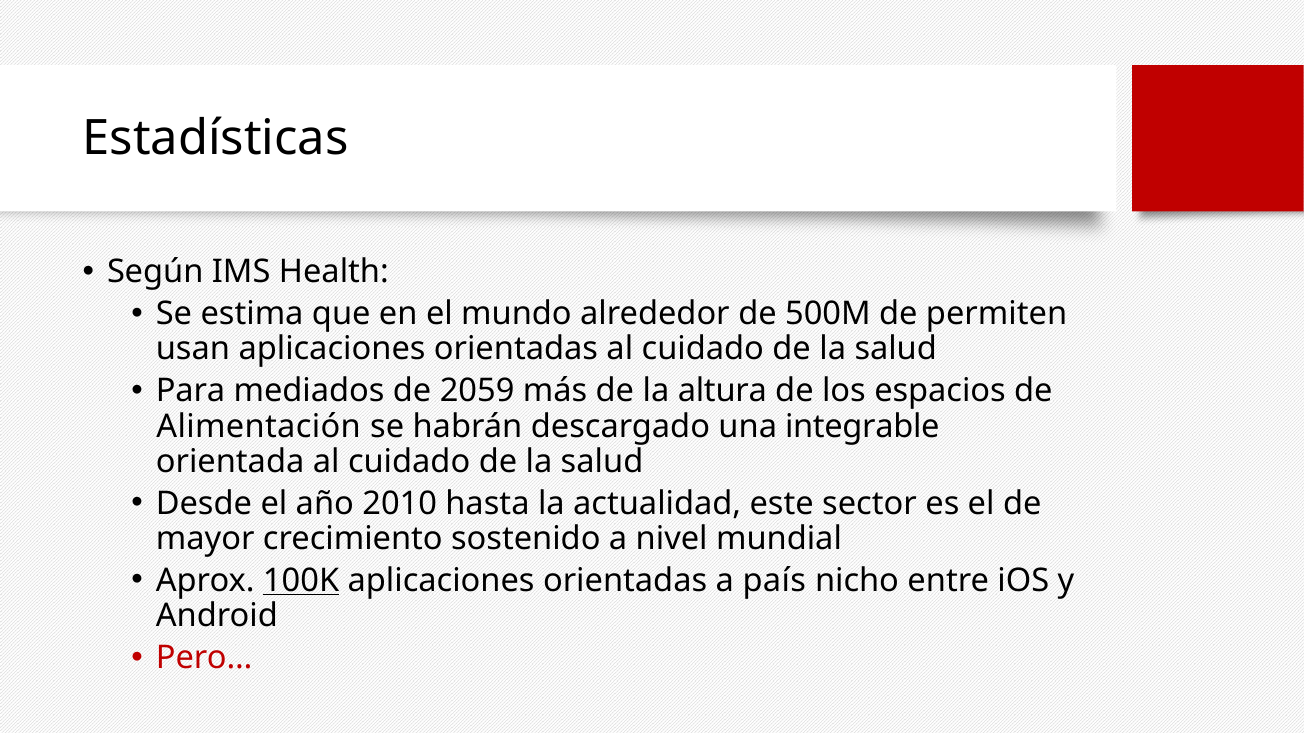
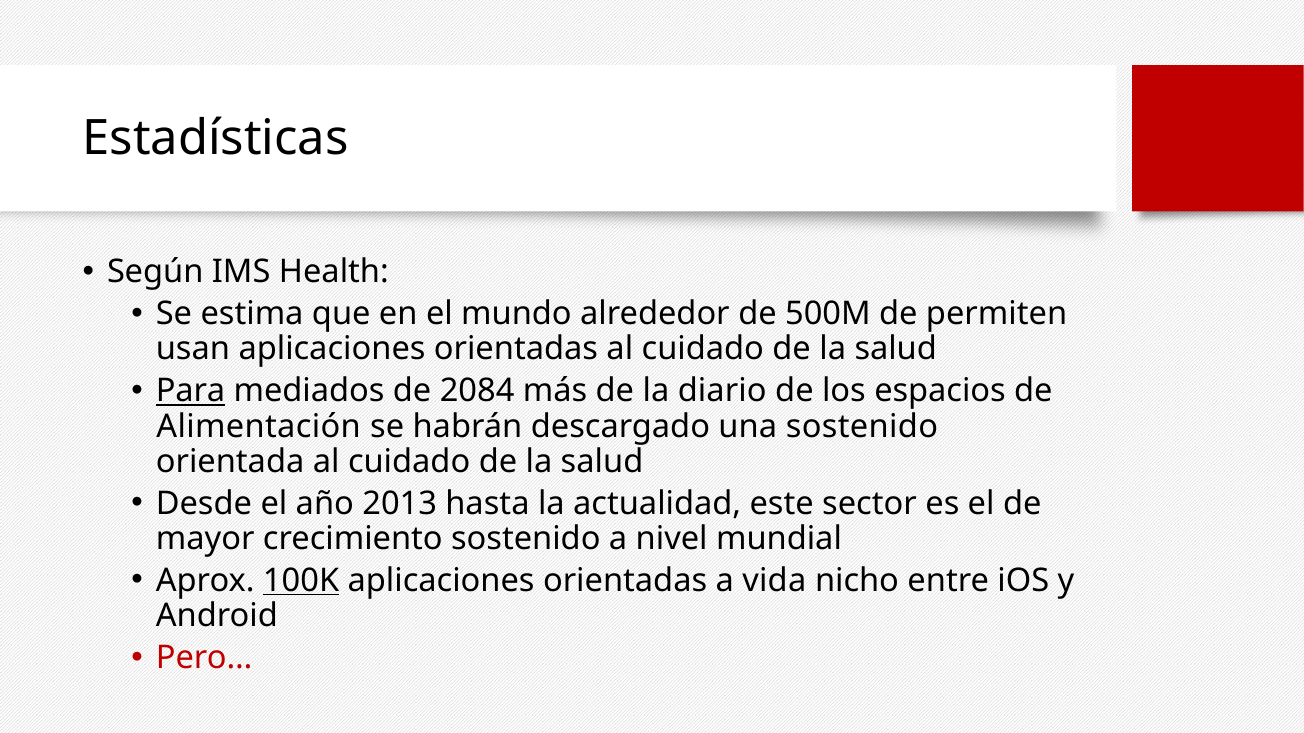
Para underline: none -> present (191, 391)
2059: 2059 -> 2084 (477, 391)
altura: altura -> diario (722, 391)
una integrable: integrable -> sostenido (862, 427)
2010: 2010 -> 2013 (400, 504)
país: país -> vida (774, 581)
